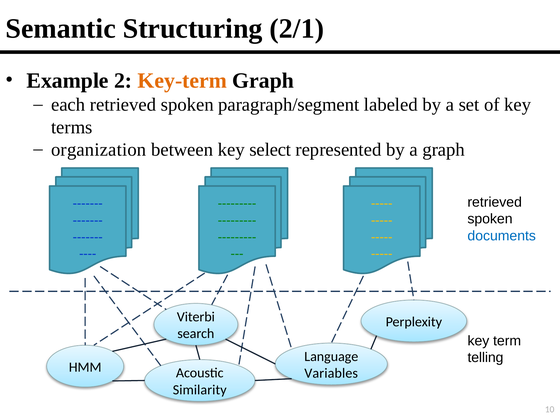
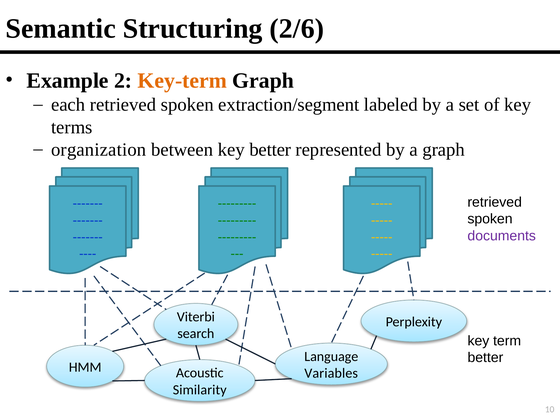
2/1: 2/1 -> 2/6 (297, 29)
paragraph/segment: paragraph/segment -> extraction/segment (289, 105)
key select: select -> better (270, 150)
documents colour: blue -> purple (502, 236)
telling: telling -> better (485, 358)
